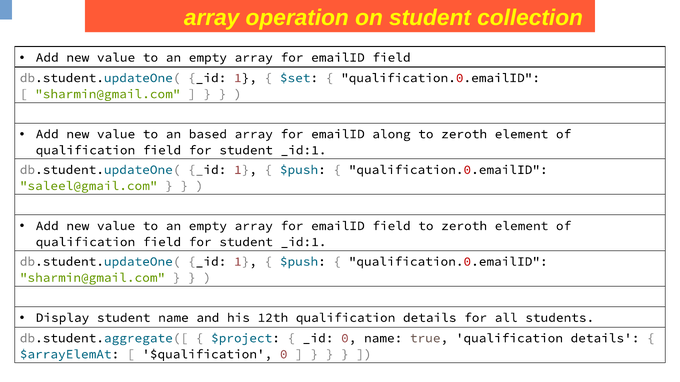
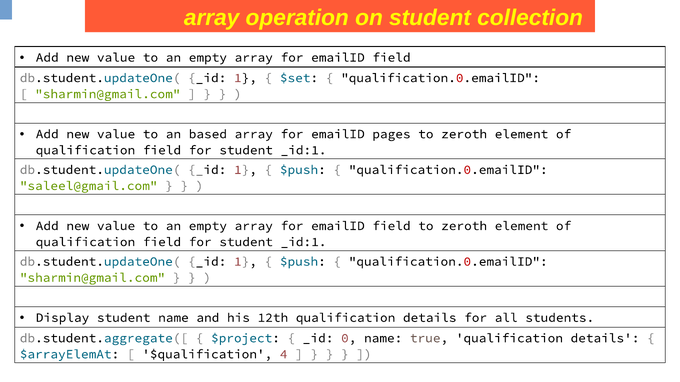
along: along -> pages (391, 134)
$qualification 0: 0 -> 4 (284, 355)
